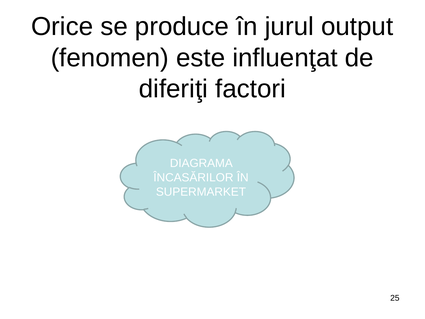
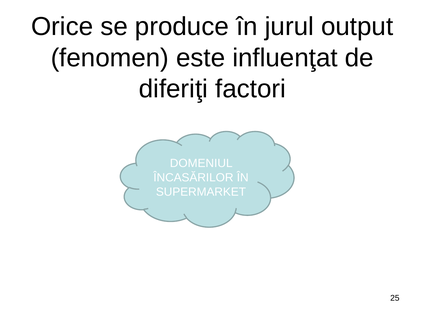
DIAGRAMA: DIAGRAMA -> DOMENIUL (201, 163)
